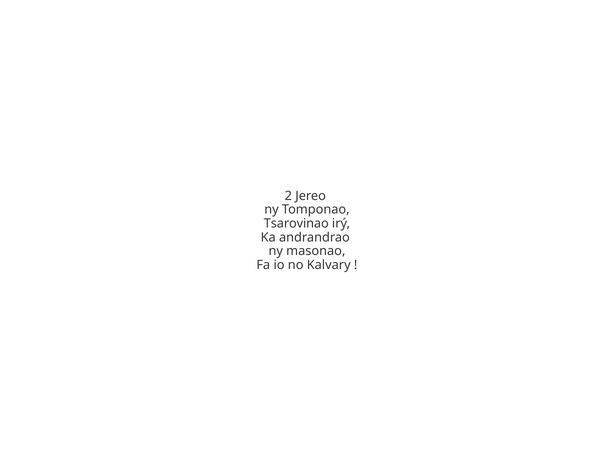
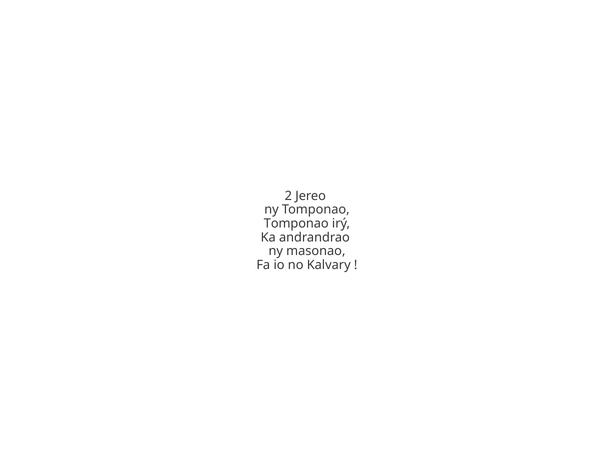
Tsarovinao: Tsarovinao -> Tomponao (296, 223)
